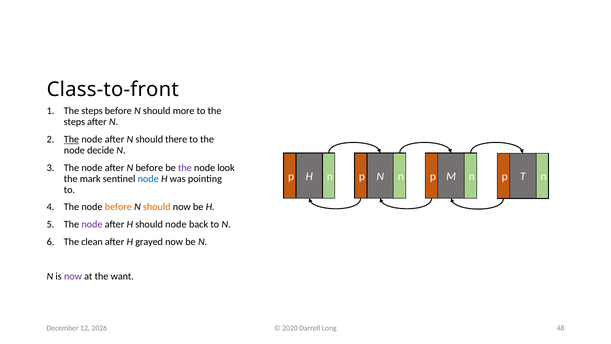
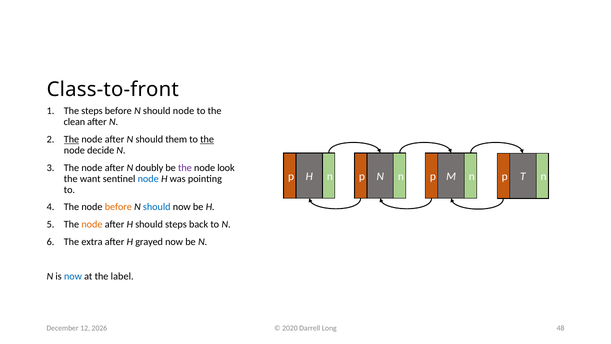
should more: more -> node (184, 111)
steps: steps -> clean (74, 122)
there: there -> them (176, 139)
the underline: none -> present (207, 139)
N before: before -> doubly (149, 168)
mark: mark -> want (90, 178)
should colour: orange -> blue (157, 207)
node colour: purple -> orange (92, 224)
should node: node -> steps (176, 224)
clean: clean -> extra (92, 242)
now colour: purple -> blue (73, 276)
want: want -> label (122, 276)
